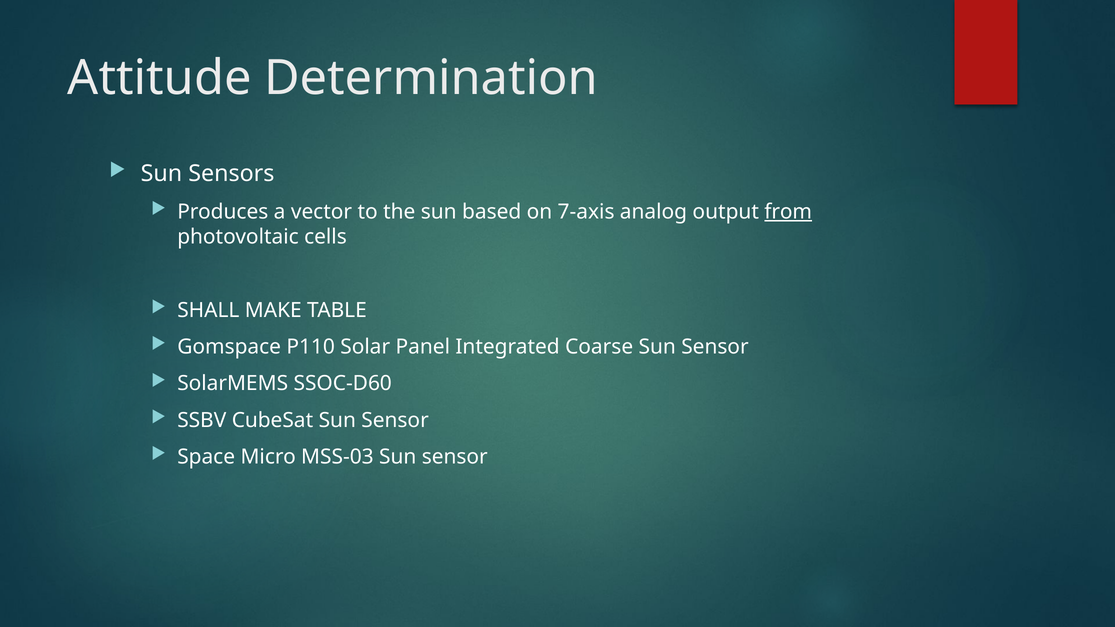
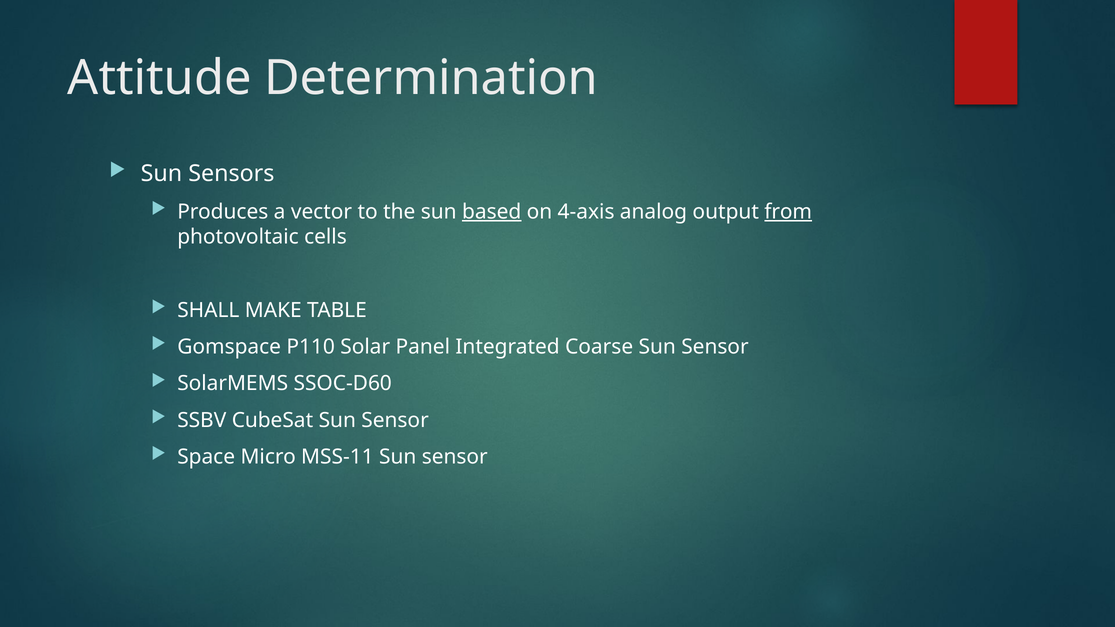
based underline: none -> present (492, 212)
7-axis: 7-axis -> 4-axis (586, 212)
MSS-03: MSS-03 -> MSS-11 (337, 457)
